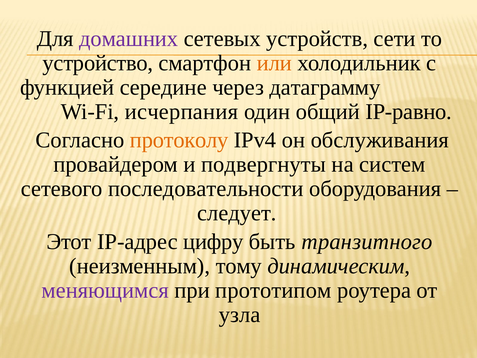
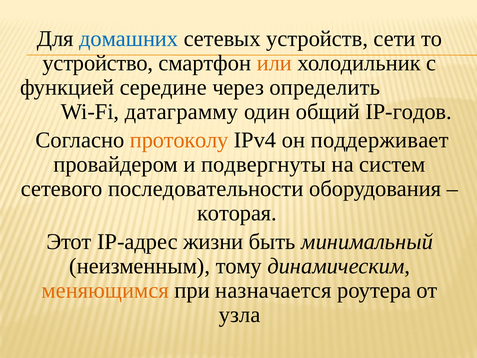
домашних colour: purple -> blue (129, 39)
датаграмму: датаграмму -> определить (325, 87)
исчерпания: исчерпания -> датаграмму (182, 112)
IP-равно: IP-равно -> IP-годов (409, 112)
обслуживания: обслуживания -> поддерживает (380, 140)
следует: следует -> которая (237, 213)
цифру: цифру -> жизни (213, 242)
транзитного: транзитного -> минимальный (367, 242)
меняющимся colour: purple -> orange (105, 290)
прототипом: прототипом -> назначается (273, 290)
